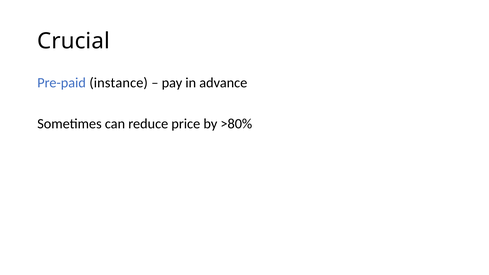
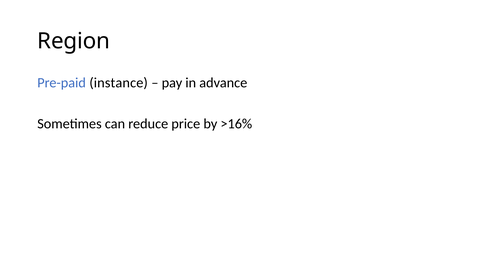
Crucial: Crucial -> Region (74, 41)
>80%: >80% -> >16% (236, 124)
